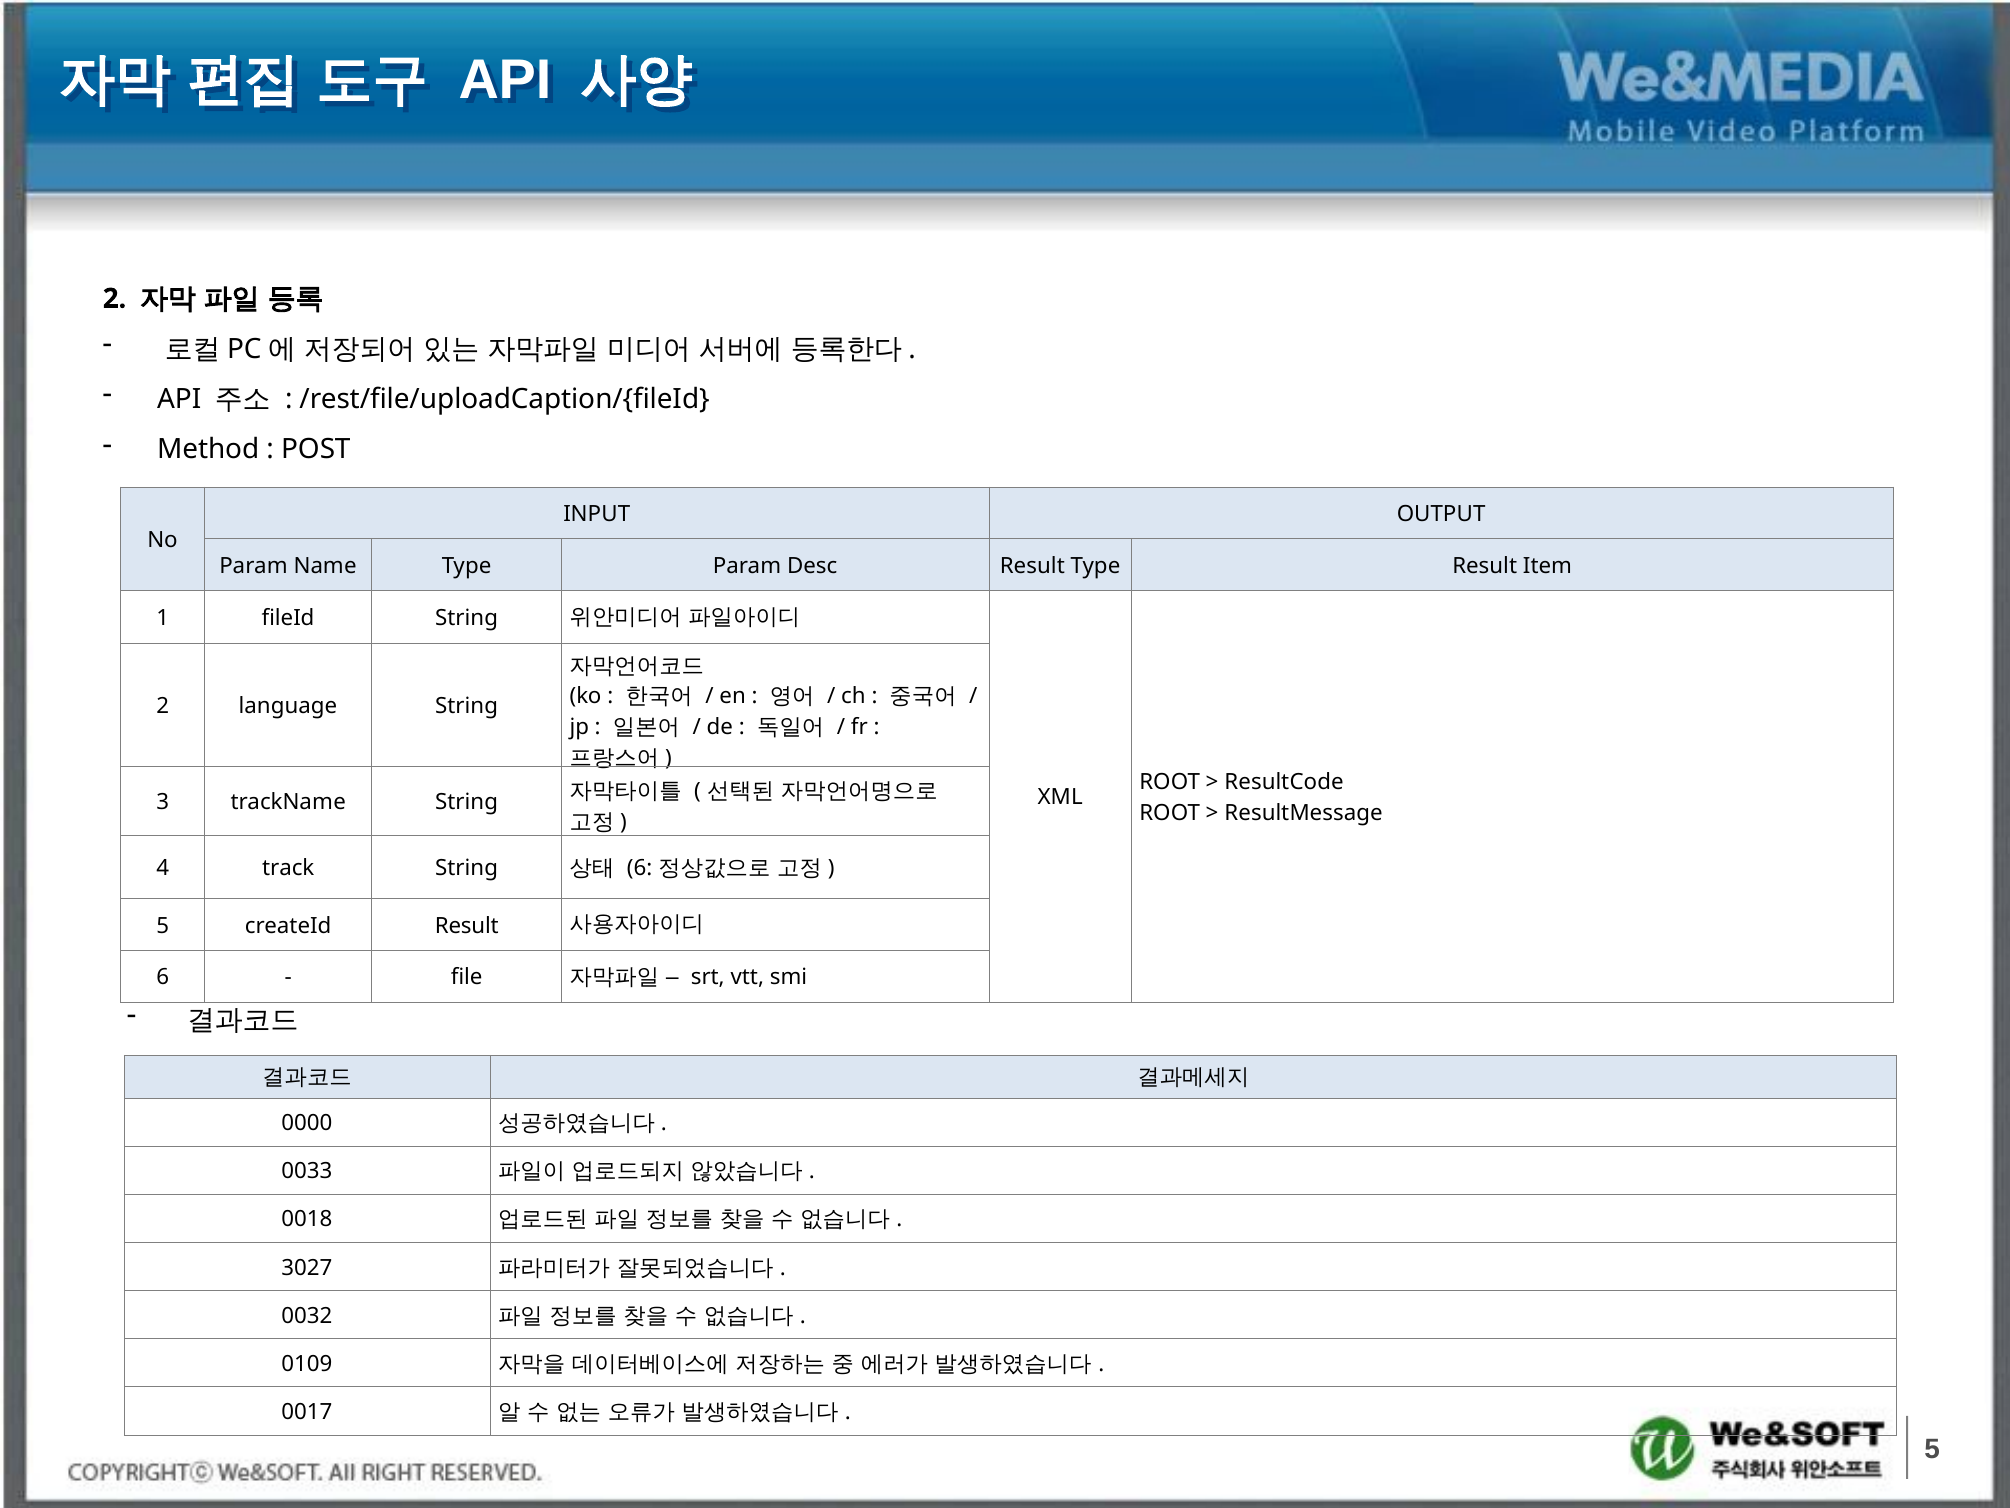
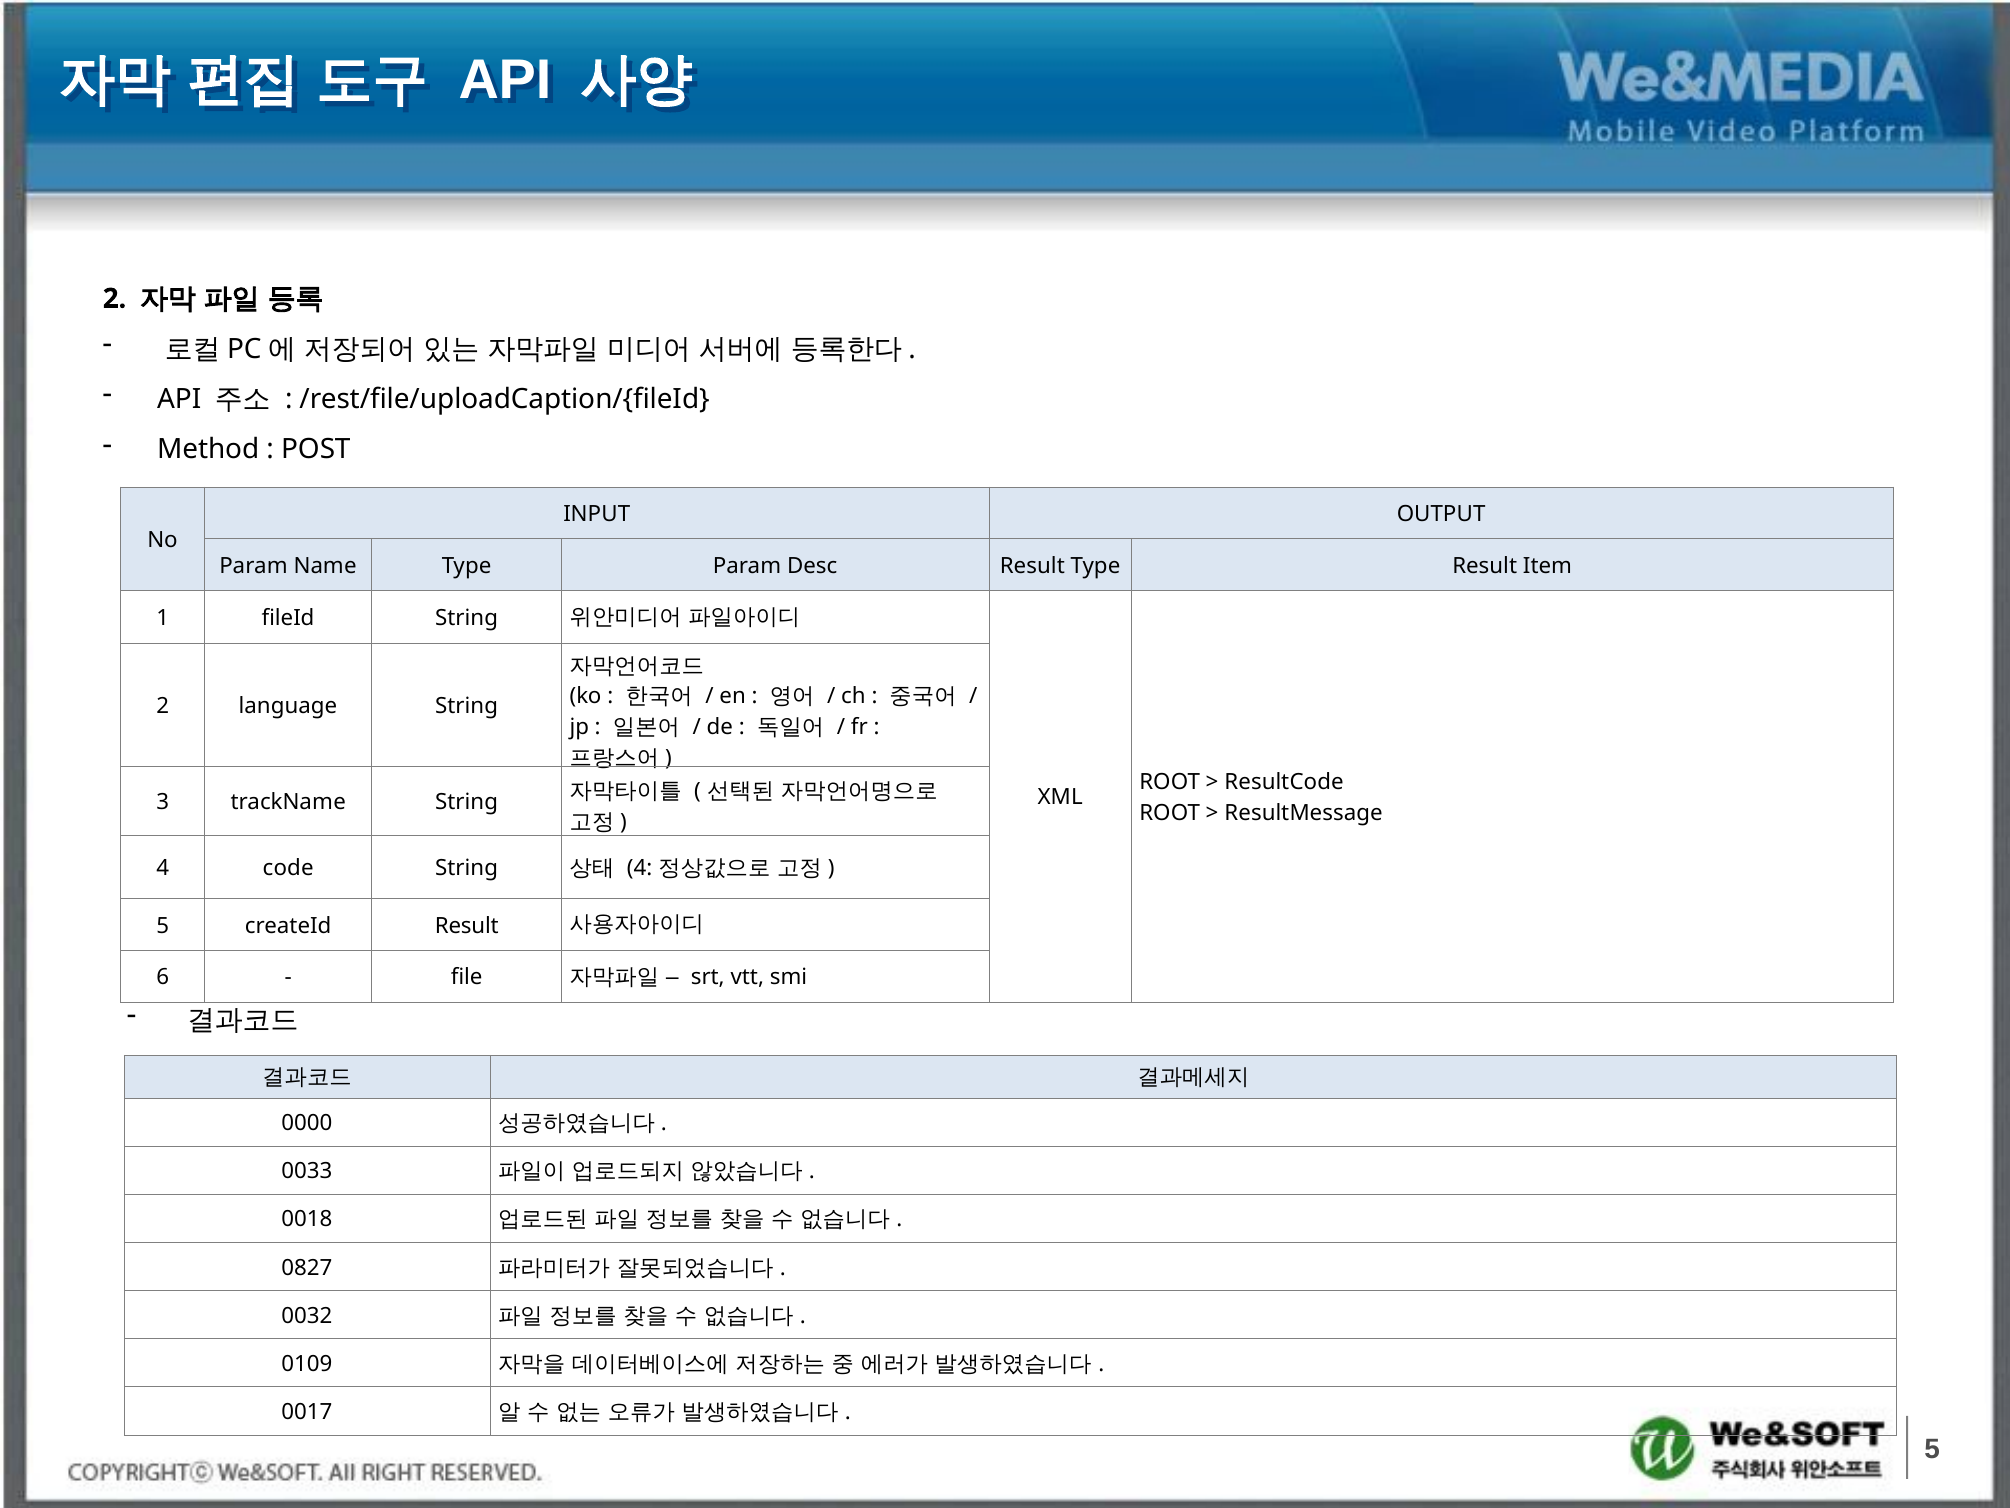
track: track -> code (288, 868)
6: 6 -> 4 (640, 868)
3027: 3027 -> 0827 (307, 1267)
